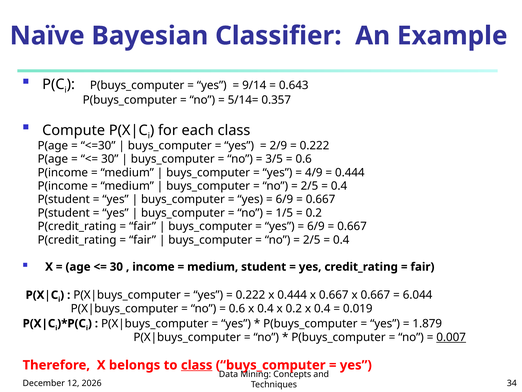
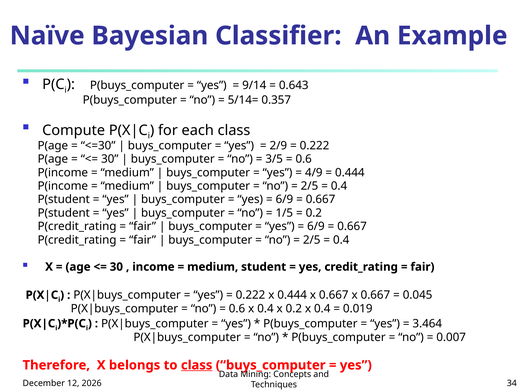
6.044: 6.044 -> 0.045 (418, 295)
1.879: 1.879 -> 3.464 (427, 323)
0.007 underline: present -> none (451, 337)
